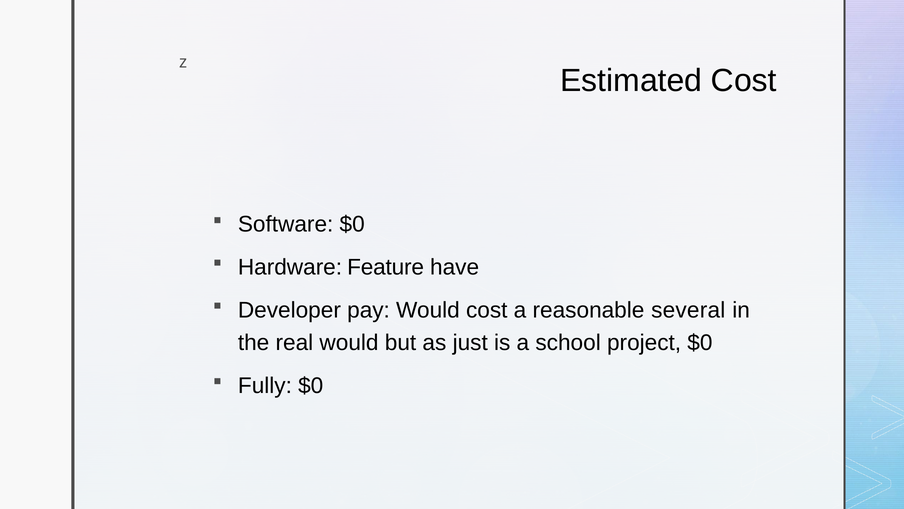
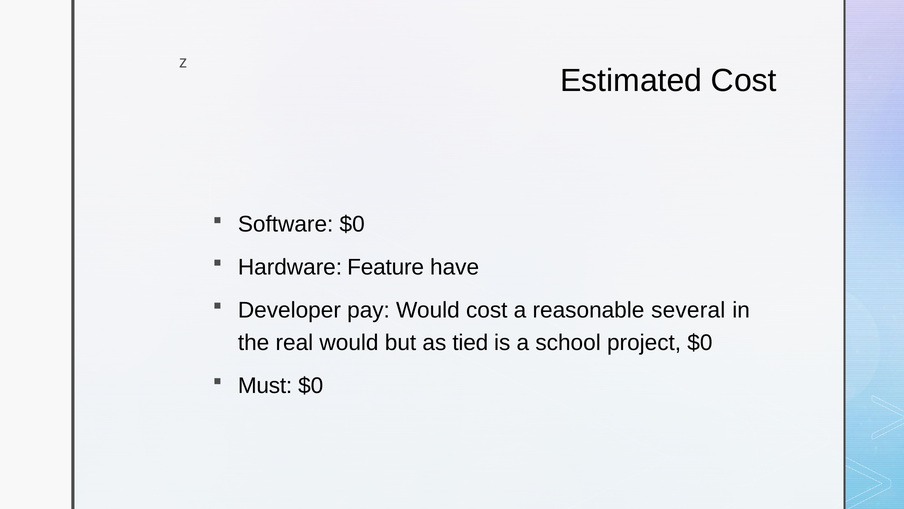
just: just -> tied (470, 342)
Fully: Fully -> Must (265, 385)
